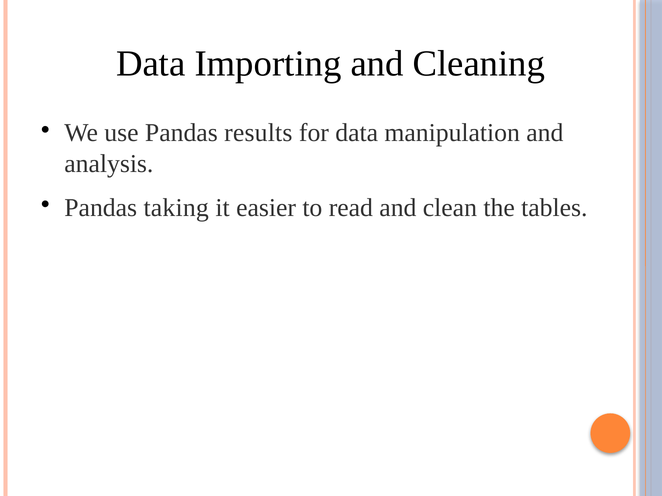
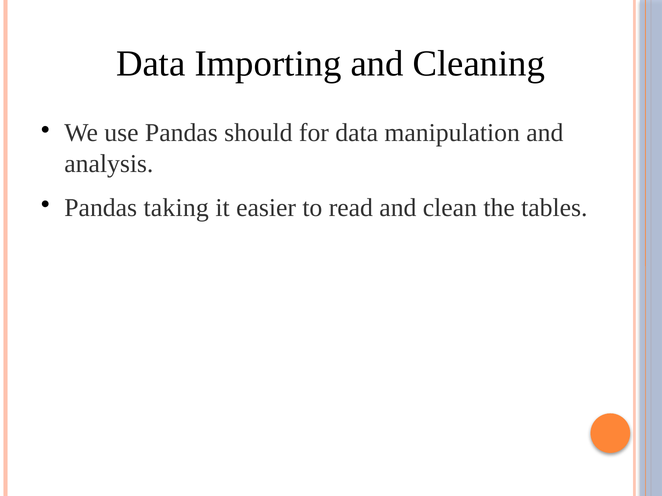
results: results -> should (258, 133)
